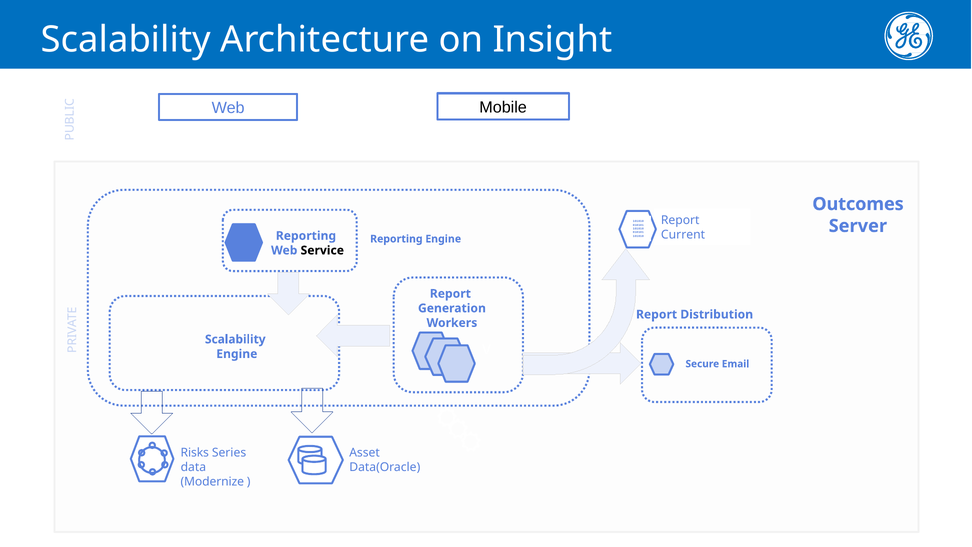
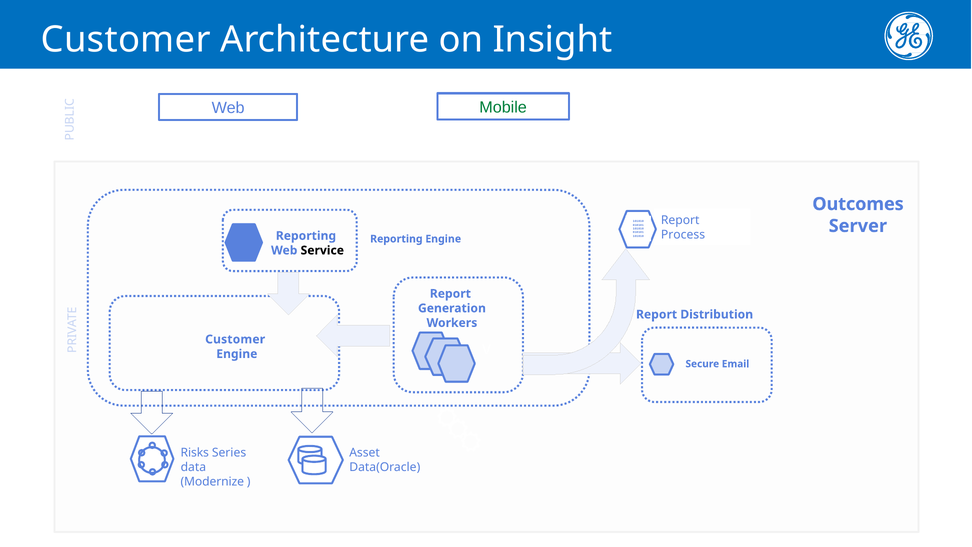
Scalability: Scalability -> Customer (126, 40)
Mobile colour: black -> green (503, 107)
Current: Current -> Process (683, 235)
Scalability: Scalability -> Customer (235, 339)
